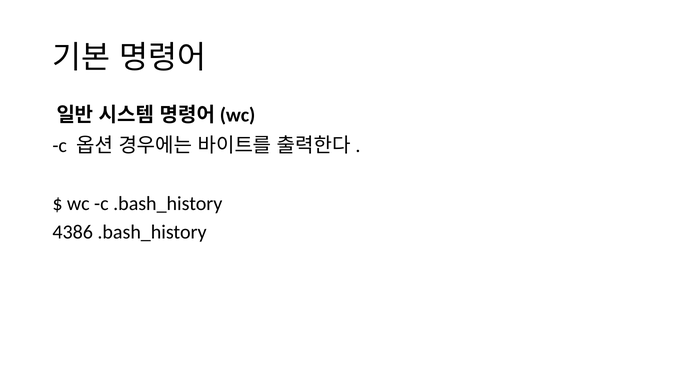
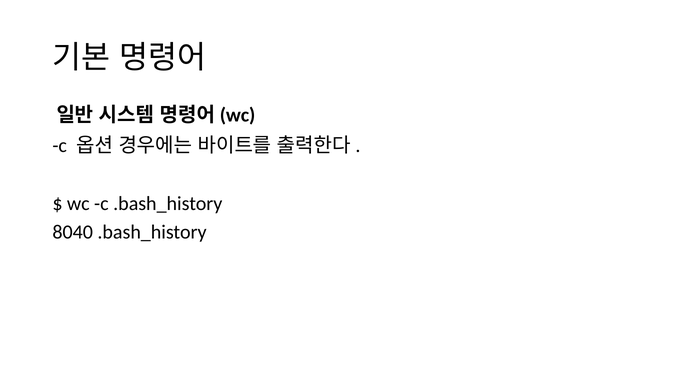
4386: 4386 -> 8040 (73, 232)
